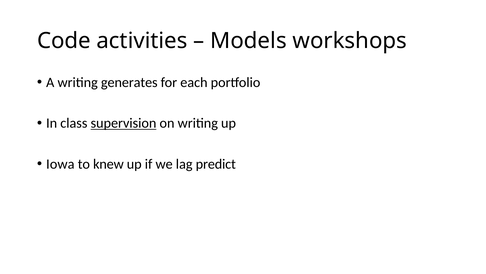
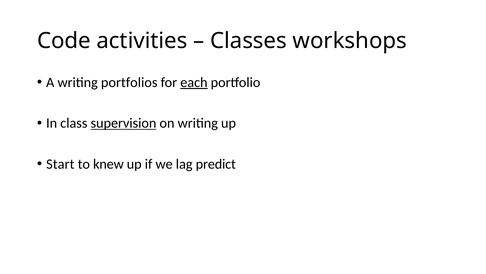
Models: Models -> Classes (248, 41)
generates: generates -> portfolios (129, 82)
each underline: none -> present (194, 82)
Iowa: Iowa -> Start (60, 164)
